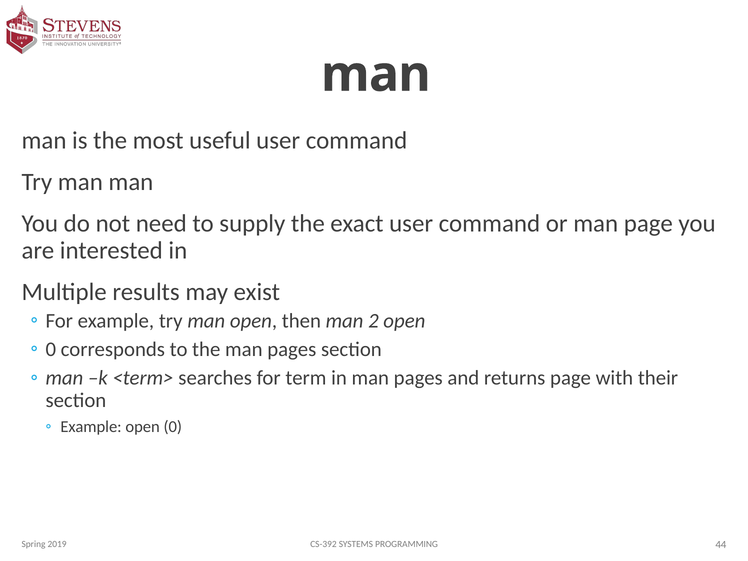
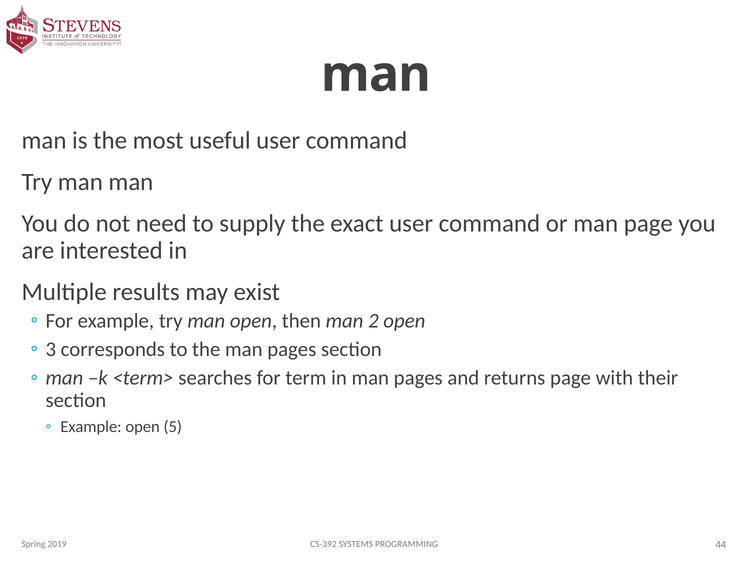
0: 0 -> 3 (51, 349)
open 0: 0 -> 5 (173, 427)
